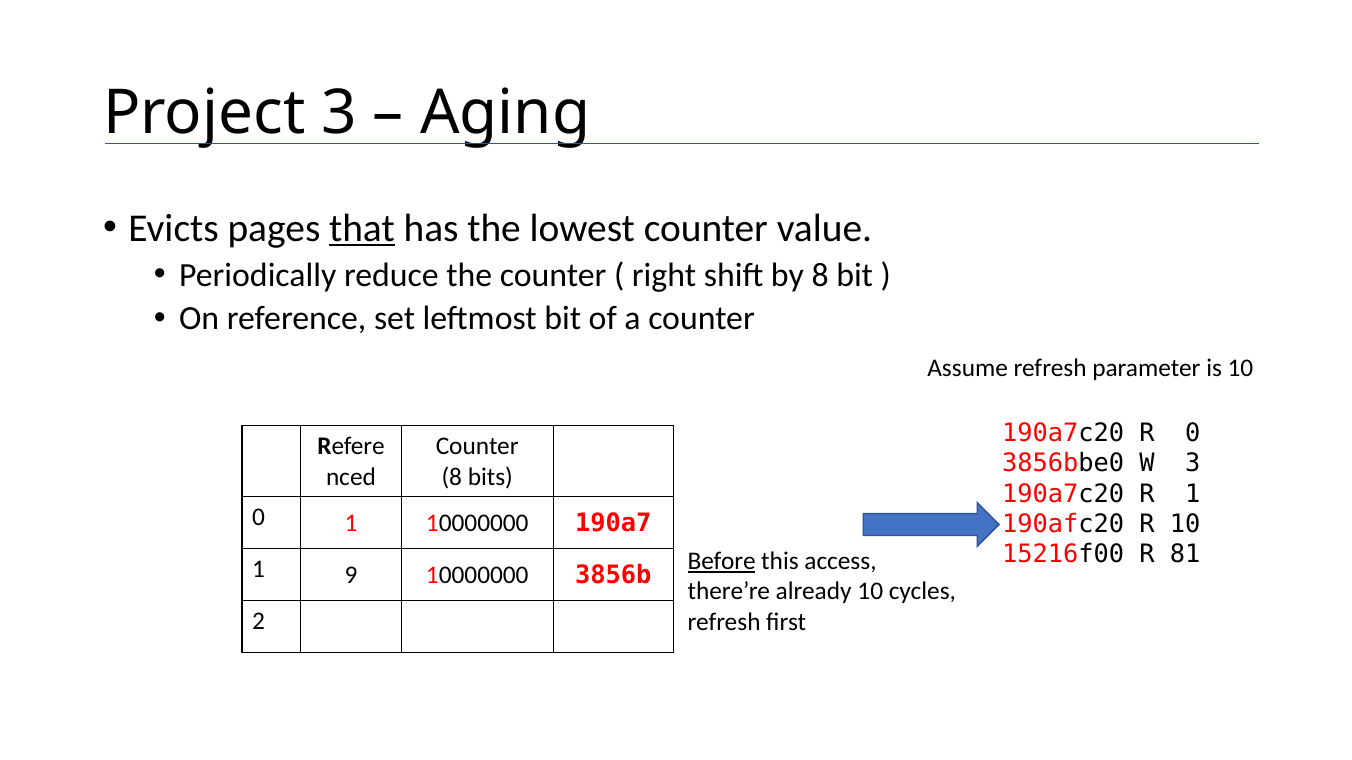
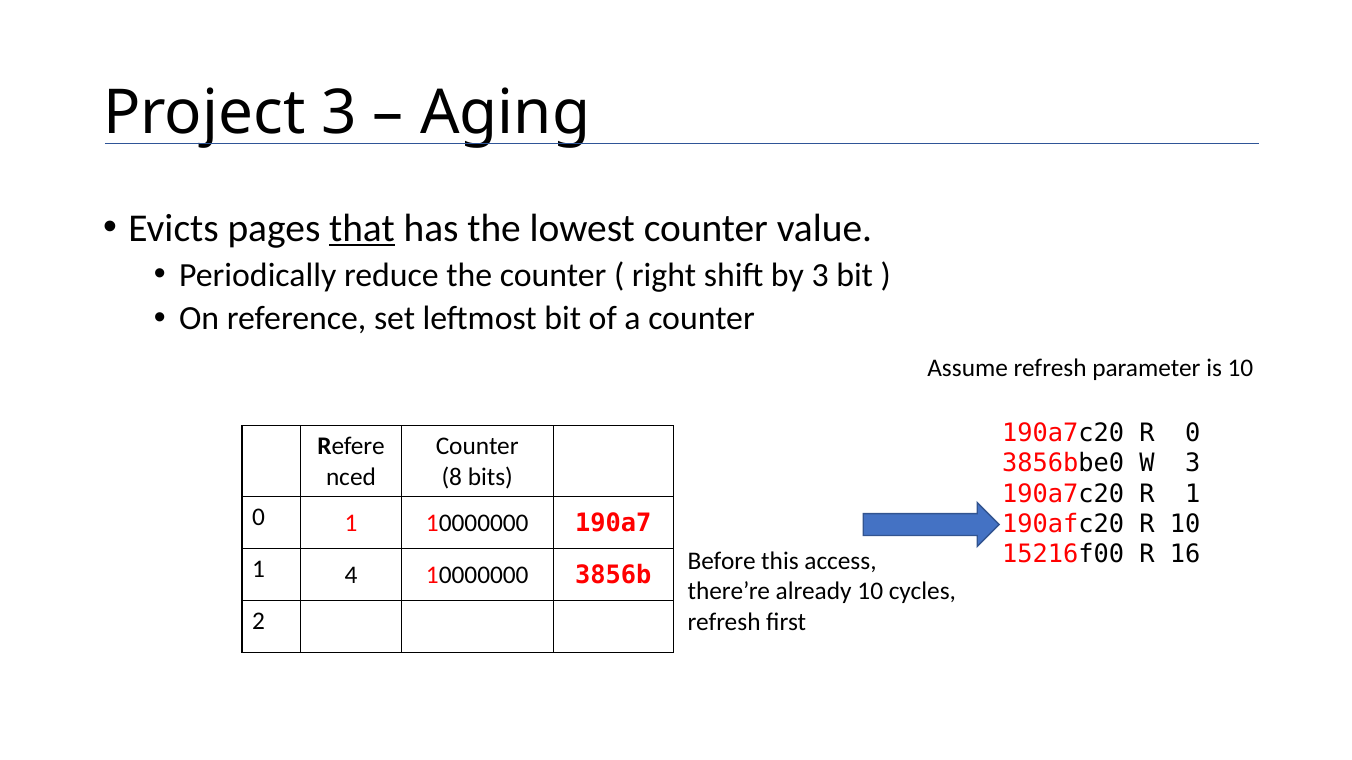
by 8: 8 -> 3 (820, 275)
81: 81 -> 16 (1185, 555)
Before underline: present -> none (722, 561)
9: 9 -> 4 (351, 575)
